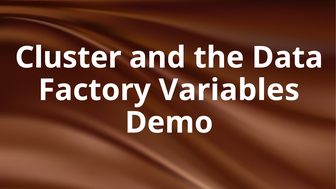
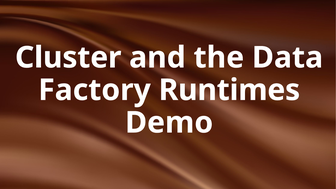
Variables: Variables -> Runtimes (229, 90)
